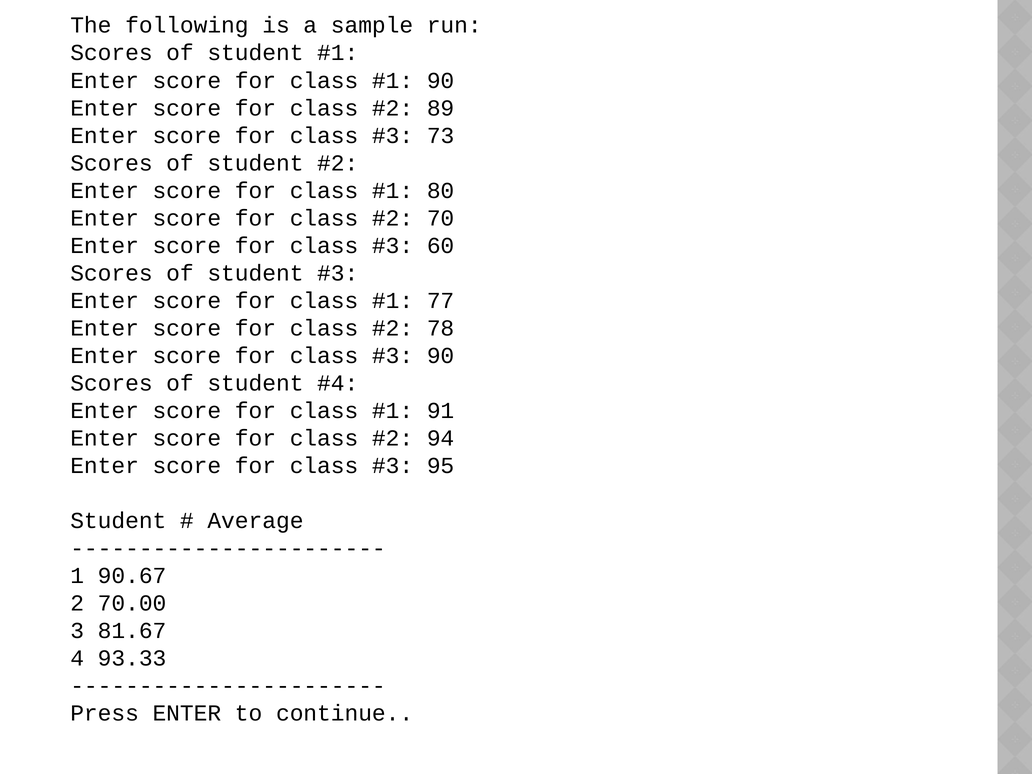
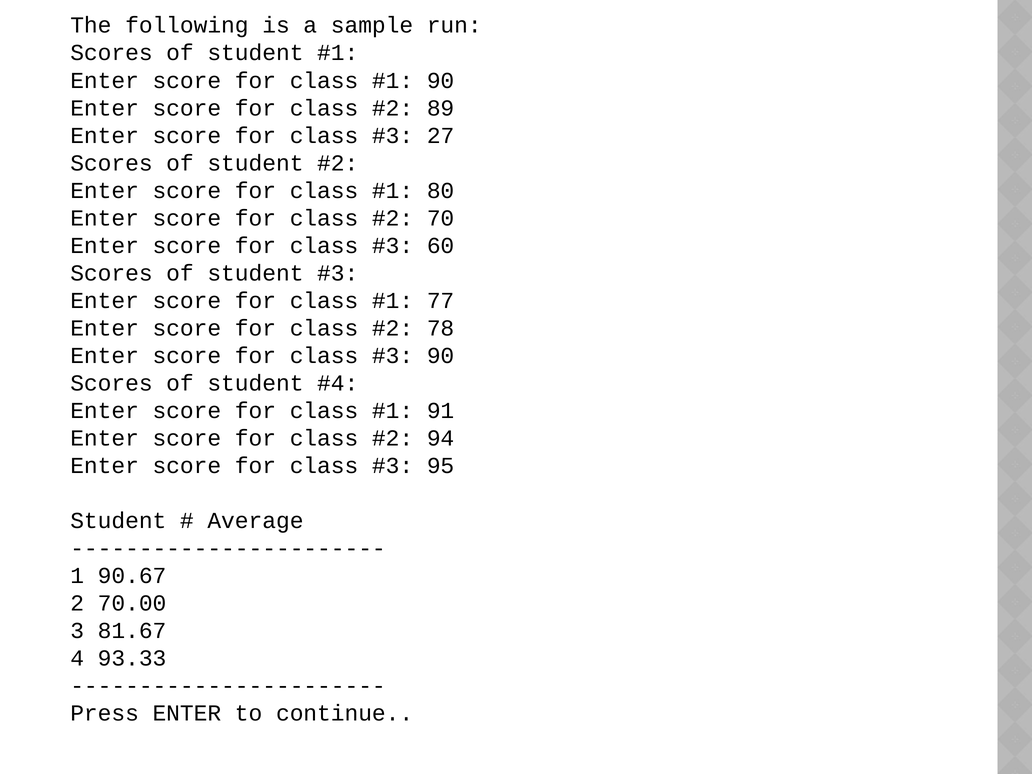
73: 73 -> 27 (441, 135)
